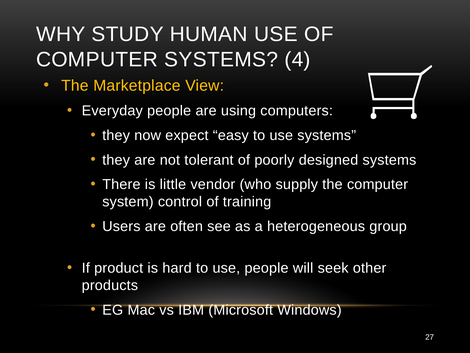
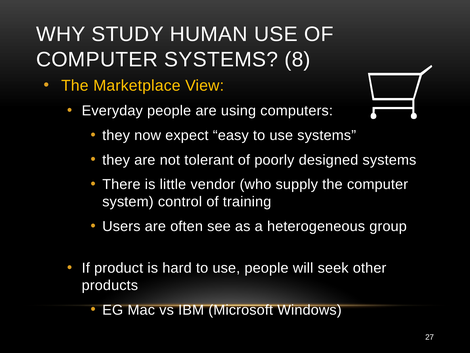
4: 4 -> 8 (297, 59)
